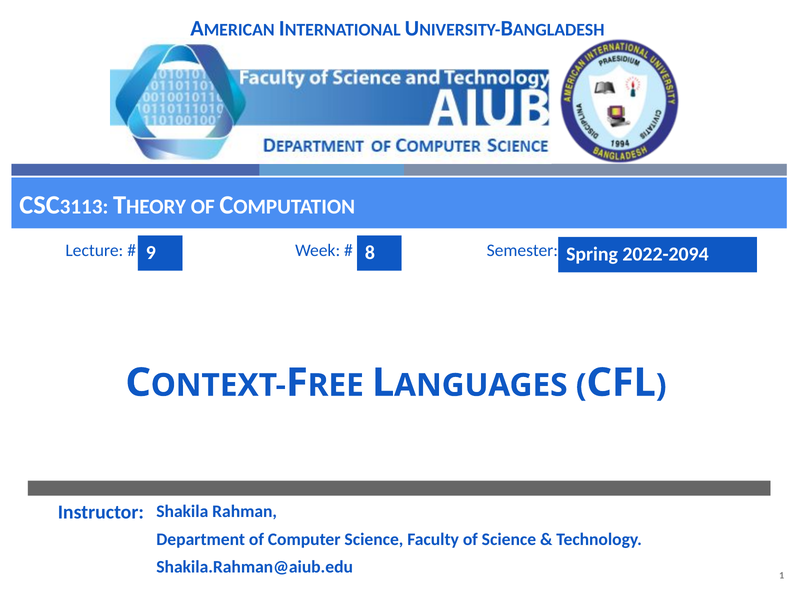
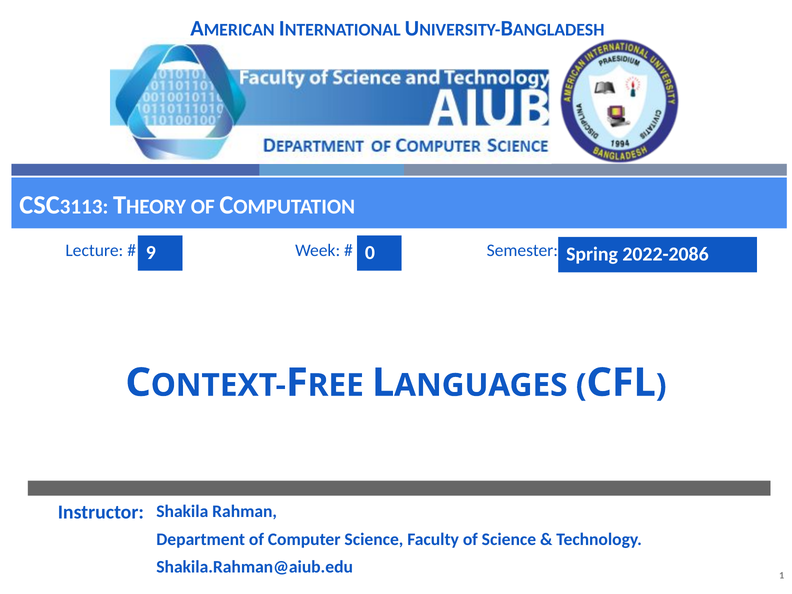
8: 8 -> 0 (370, 253)
2022-2094: 2022-2094 -> 2022-2086 (666, 254)
